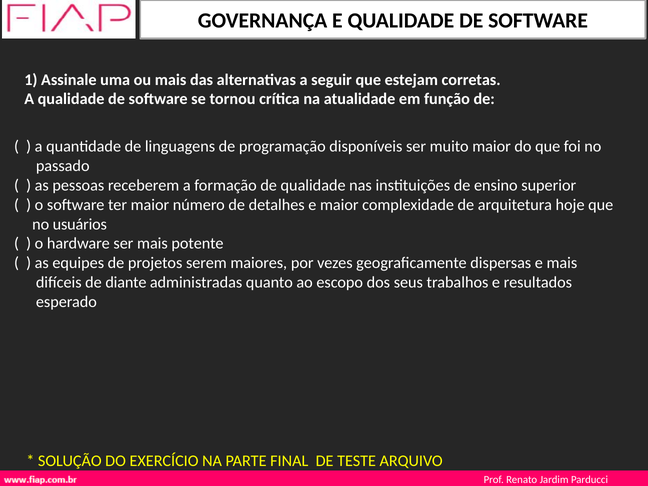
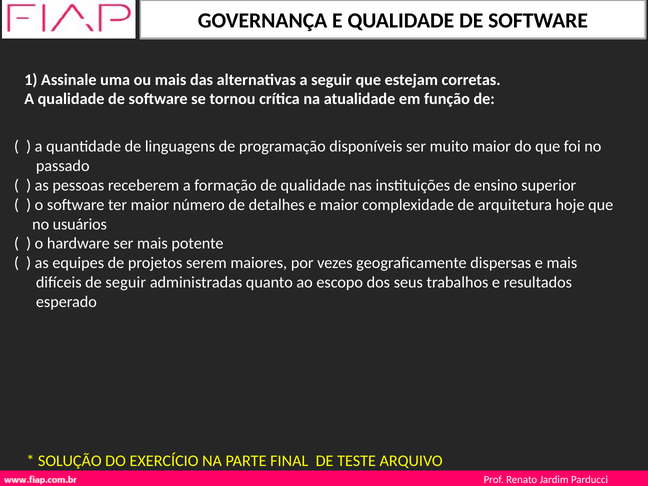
de diante: diante -> seguir (126, 283)
